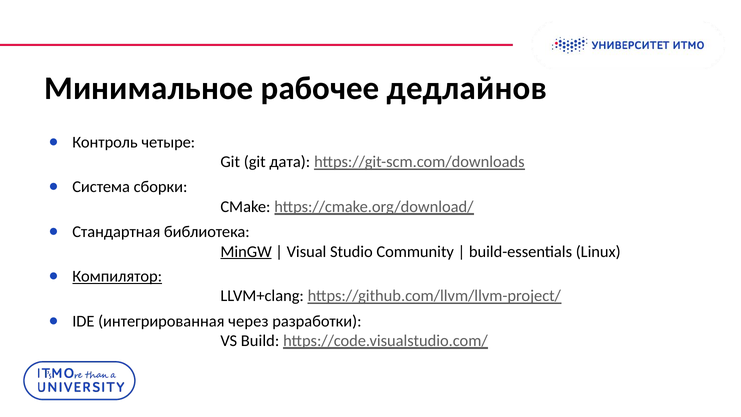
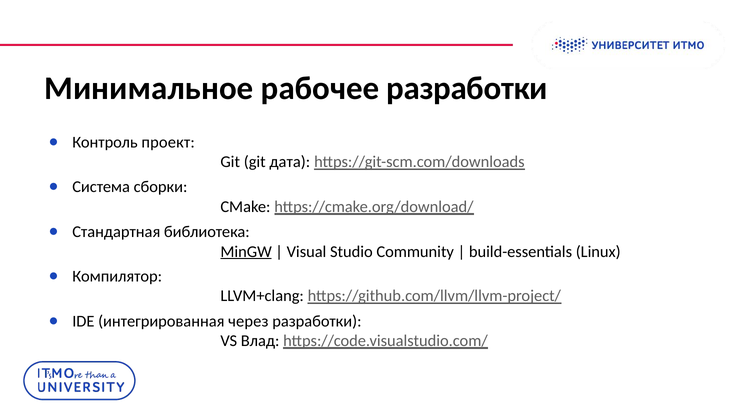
рабочее дедлайнов: дедлайнов -> разработки (467, 88)
четыре: четыре -> проект (168, 142)
Компилятор underline: present -> none (117, 276)
Build: Build -> Влад (260, 341)
